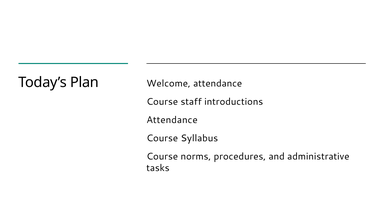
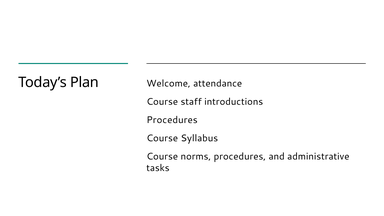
Attendance: Attendance -> Procedures (172, 120)
